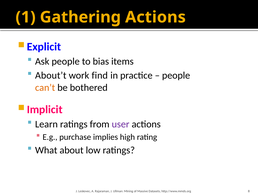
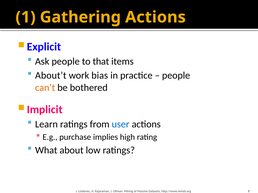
bias: bias -> that (101, 62)
find: find -> bias (100, 76)
user colour: purple -> blue (121, 125)
